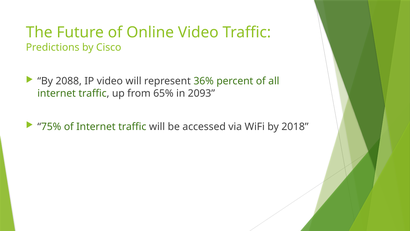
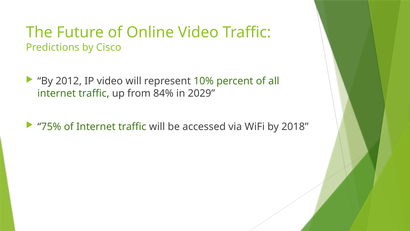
2088: 2088 -> 2012 (69, 81)
36%: 36% -> 10% (204, 81)
65%: 65% -> 84% (163, 93)
2093: 2093 -> 2029 (201, 93)
